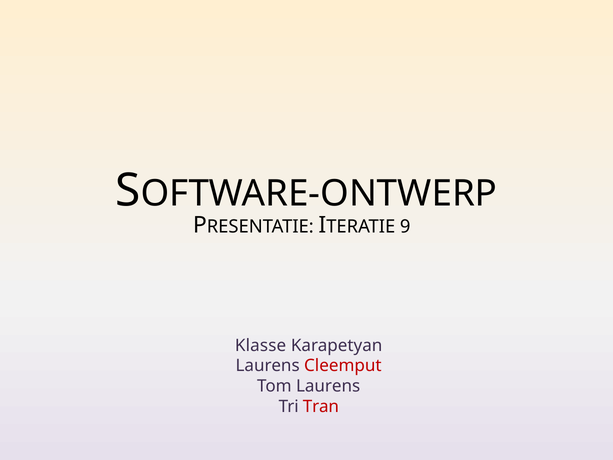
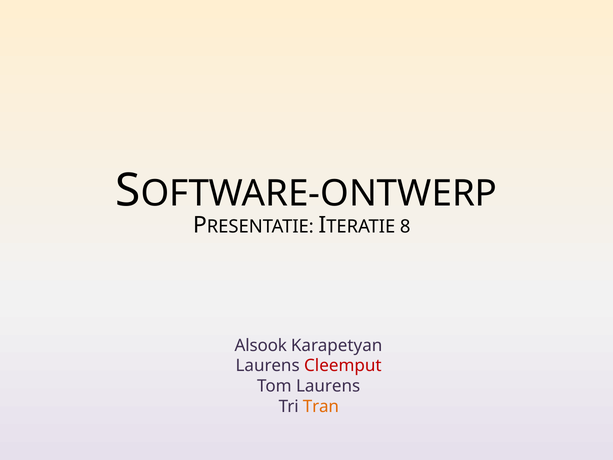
9: 9 -> 8 (405, 226)
Klasse: Klasse -> Alsook (261, 345)
Tran colour: red -> orange (321, 407)
